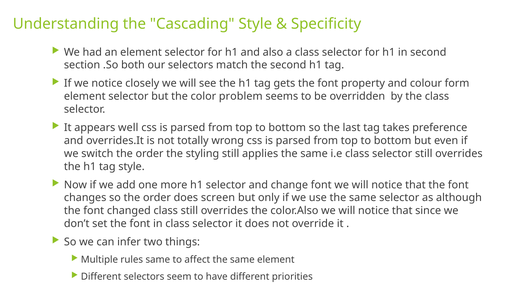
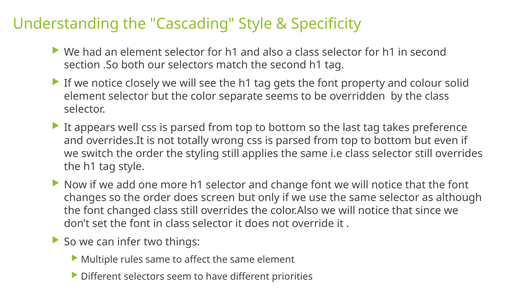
form: form -> solid (457, 83)
problem: problem -> separate (241, 96)
